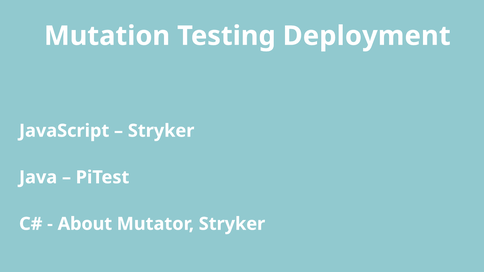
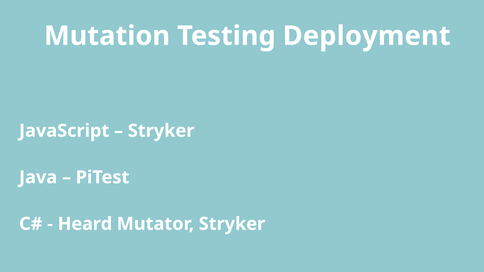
About: About -> Heard (85, 224)
